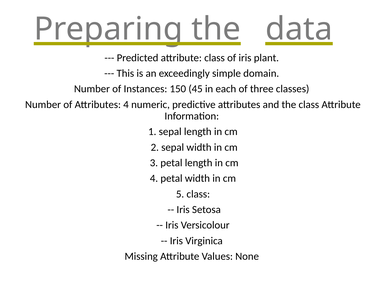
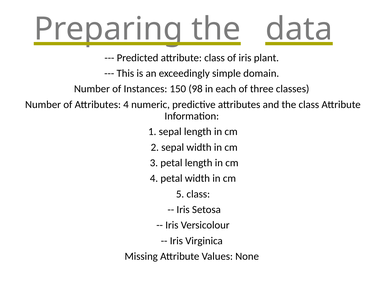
45: 45 -> 98 (196, 89)
